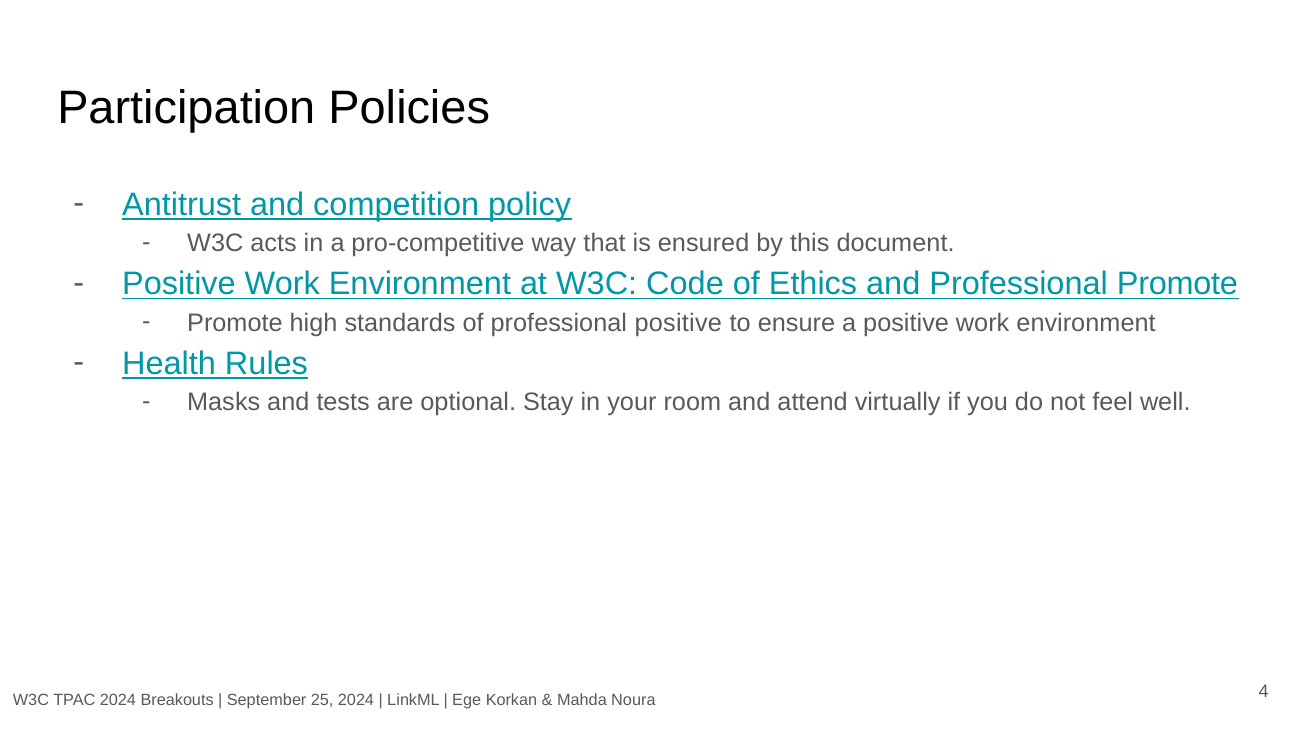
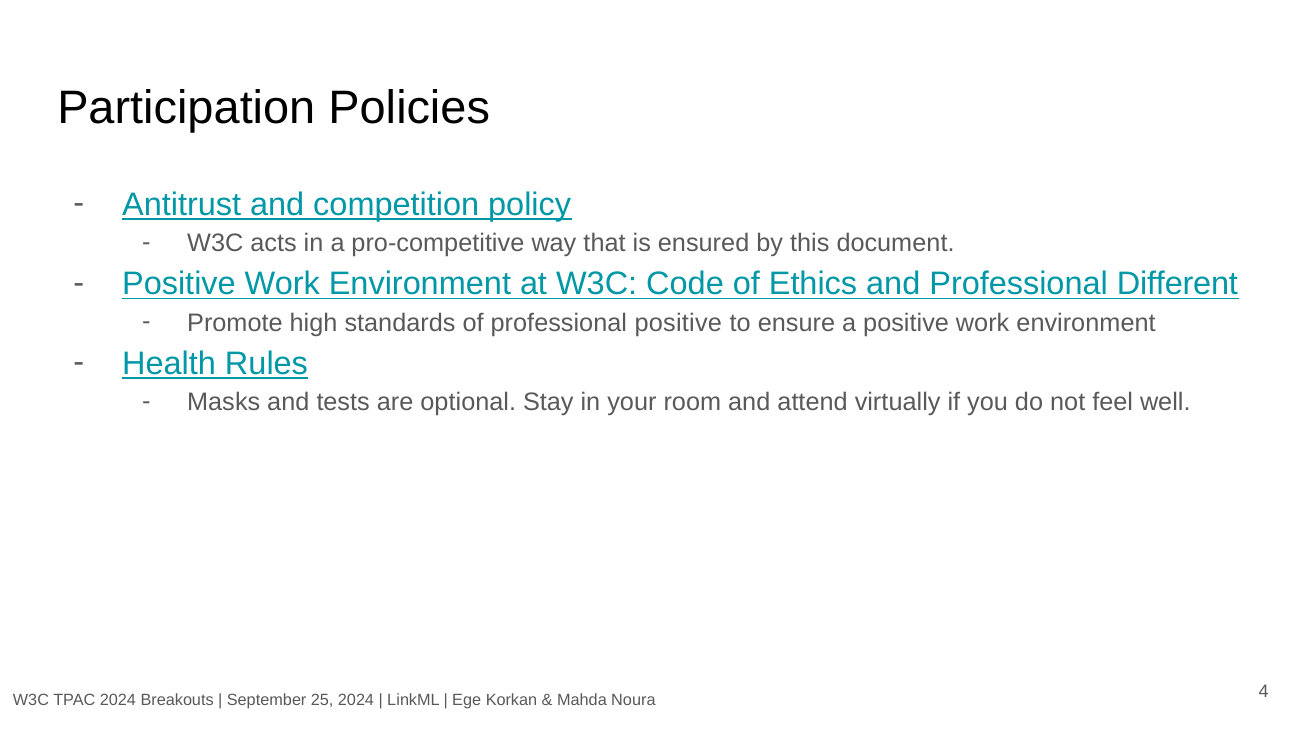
Professional Promote: Promote -> Different (1177, 284)
